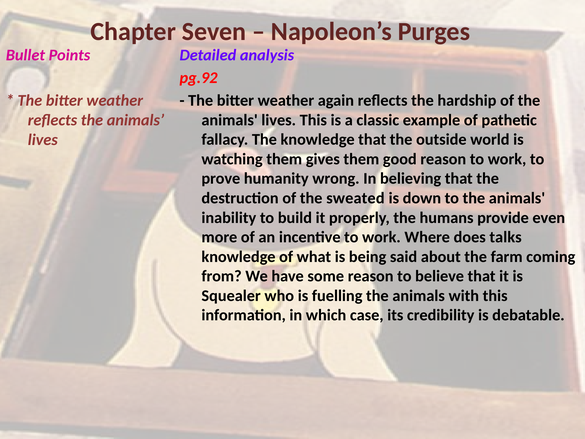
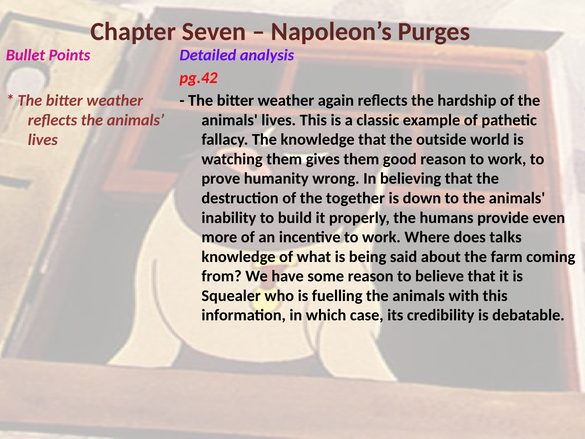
pg.92: pg.92 -> pg.42 (199, 78)
sweated: sweated -> together (355, 198)
